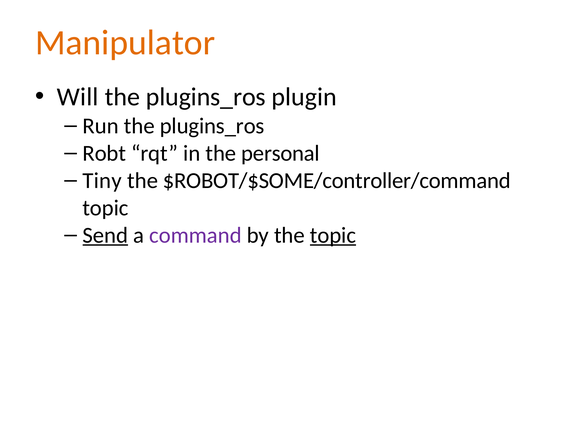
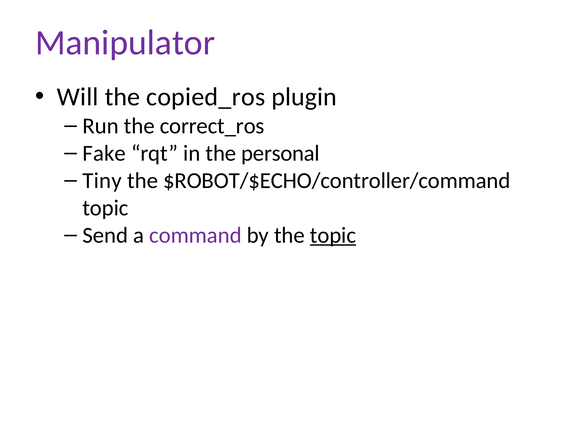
Manipulator colour: orange -> purple (125, 43)
plugins_ros: plugins_ros -> copied_ros (206, 97)
Run the plugins_ros: plugins_ros -> correct_ros (212, 126)
Robt: Robt -> Fake (104, 153)
$ROBOT/$SOME/controller/command: $ROBOT/$SOME/controller/command -> $ROBOT/$ECHO/controller/command (337, 180)
Send underline: present -> none (105, 235)
